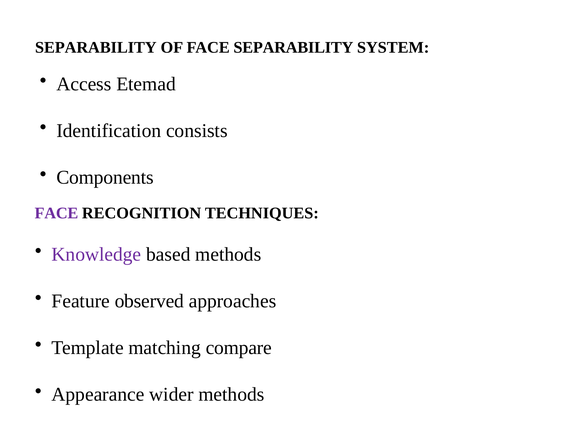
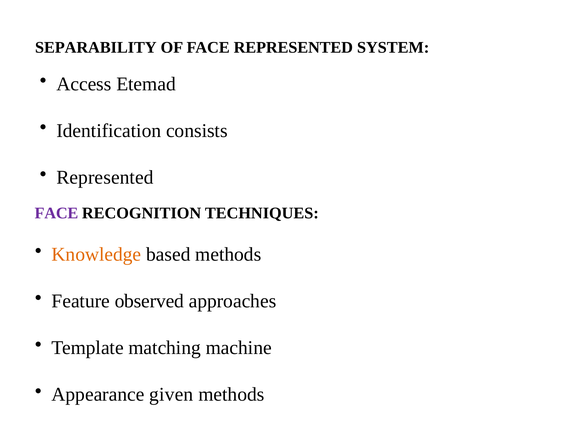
FACE SEPARABILITY: SEPARABILITY -> REPRESENTED (293, 47)
Components: Components -> Represented (105, 177)
Knowledge colour: purple -> orange (96, 254)
compare: compare -> machine (239, 348)
wider: wider -> given (171, 395)
